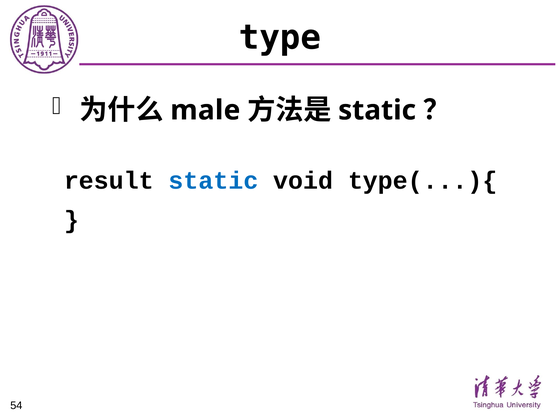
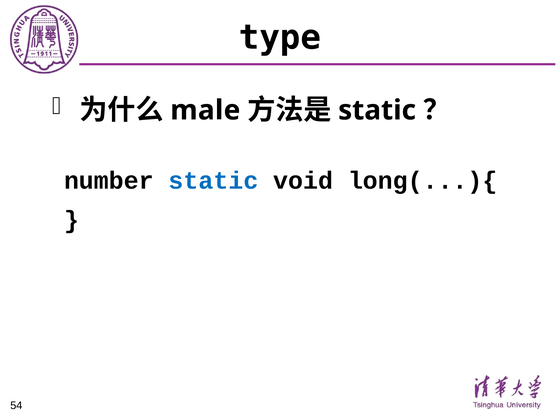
result: result -> number (109, 181)
type(...){: type(...){ -> long(...){ (423, 181)
